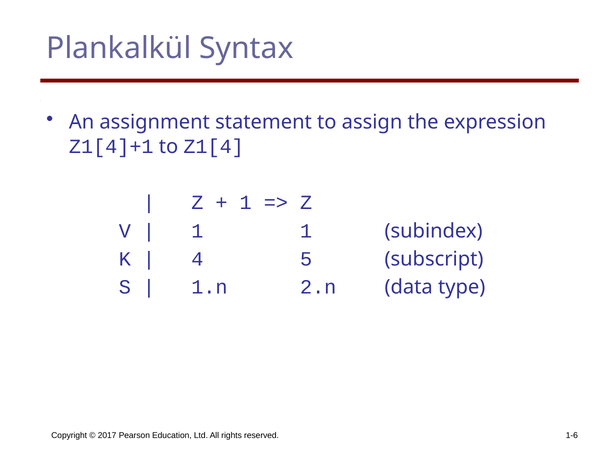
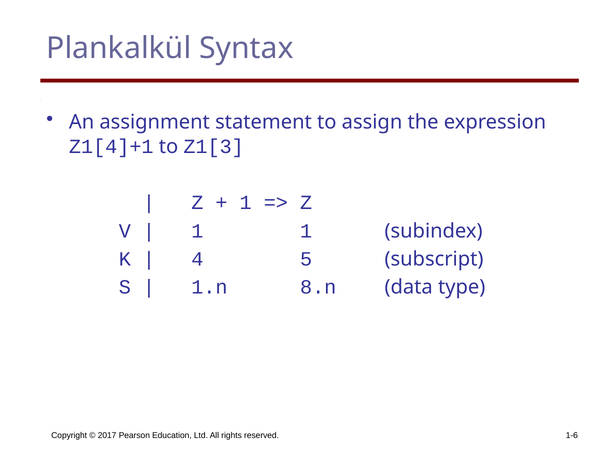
Z1[4: Z1[4 -> Z1[3 (214, 146)
2.n: 2.n -> 8.n (318, 287)
